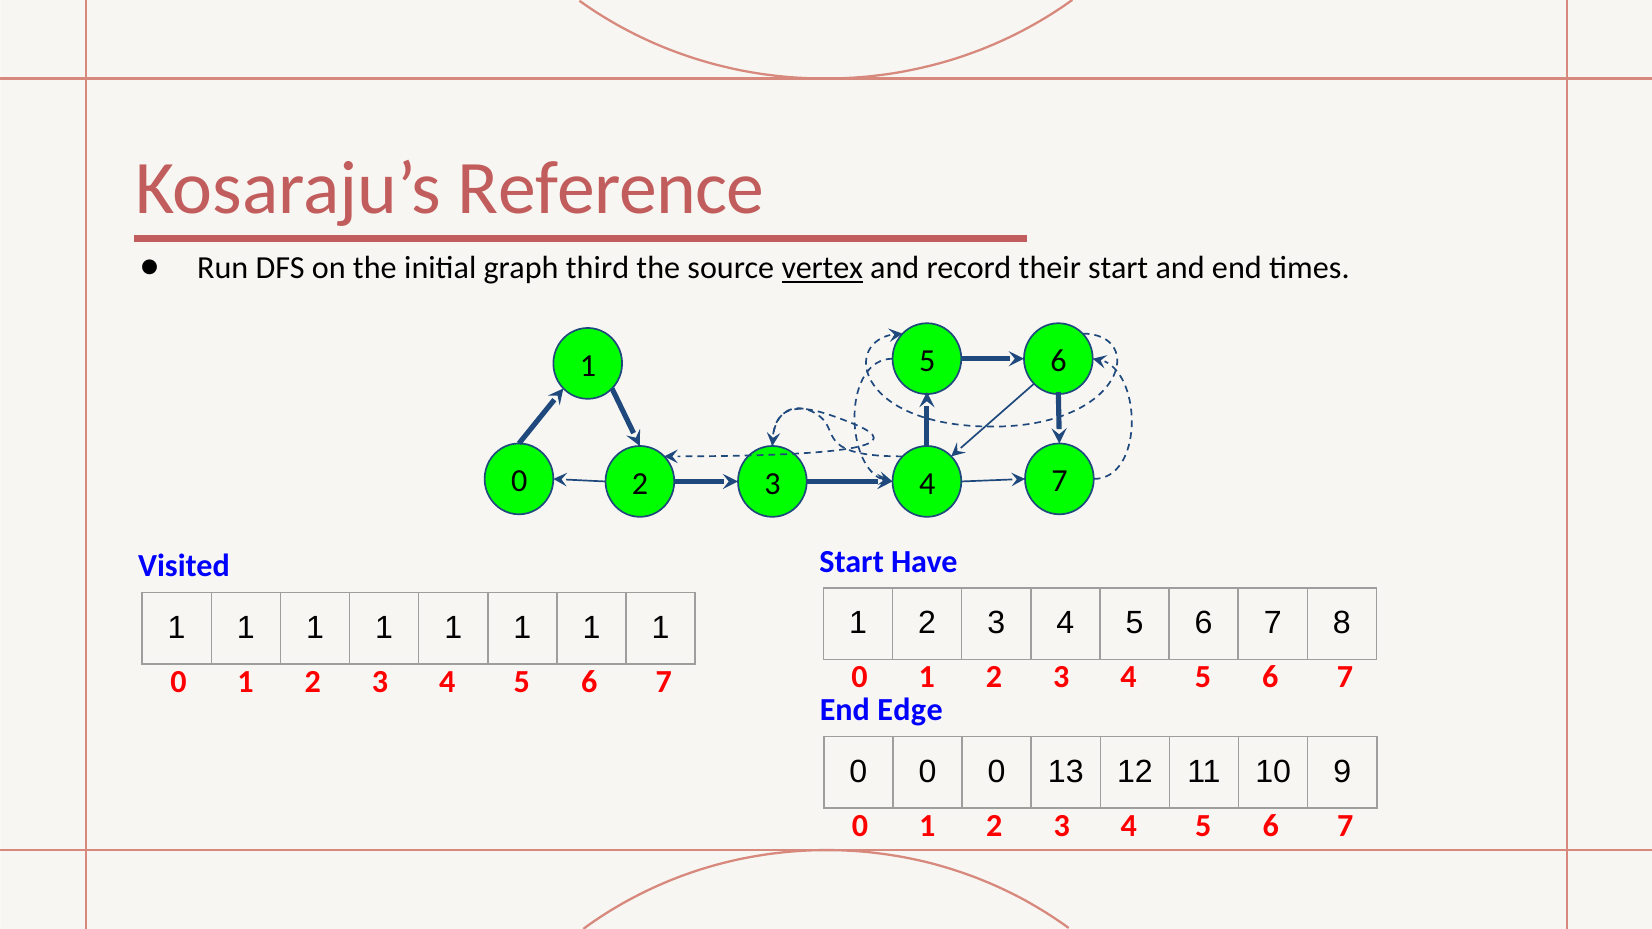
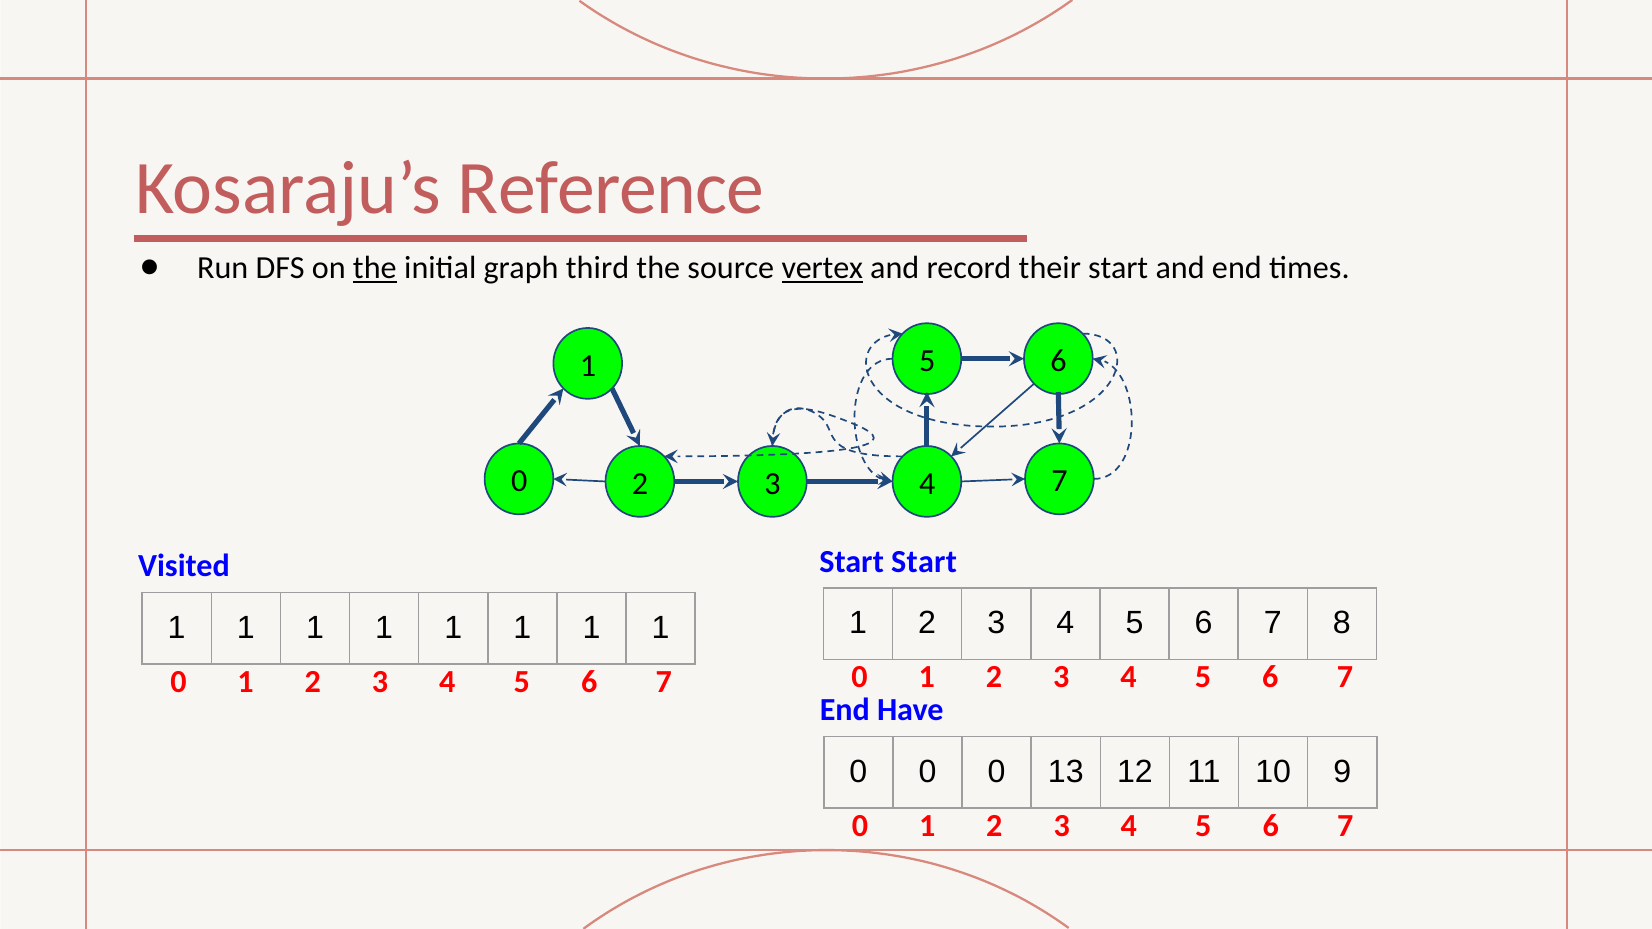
the underline: none -> present (375, 268)
Start Have: Have -> Start (924, 562)
Edge: Edge -> Have (910, 710)
